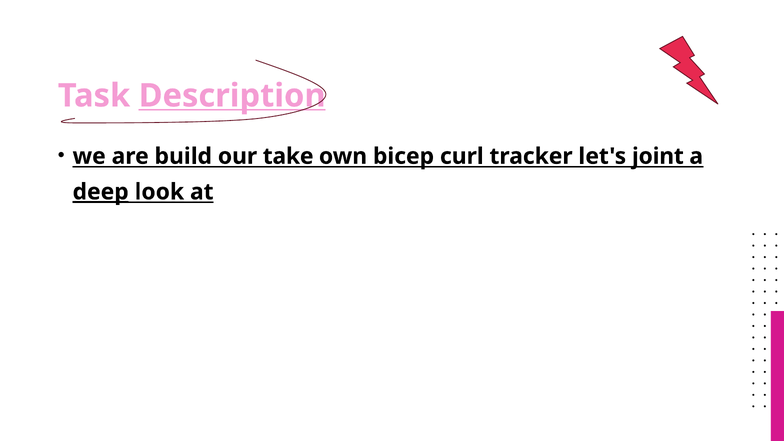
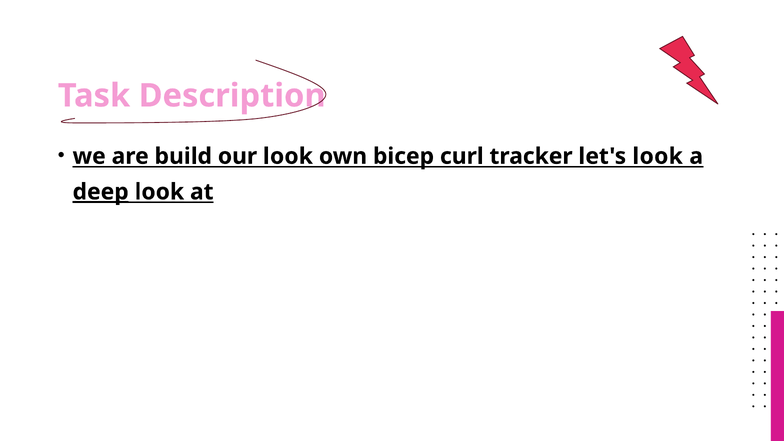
Description underline: present -> none (232, 96)
our take: take -> look (288, 156)
let's joint: joint -> look (658, 156)
